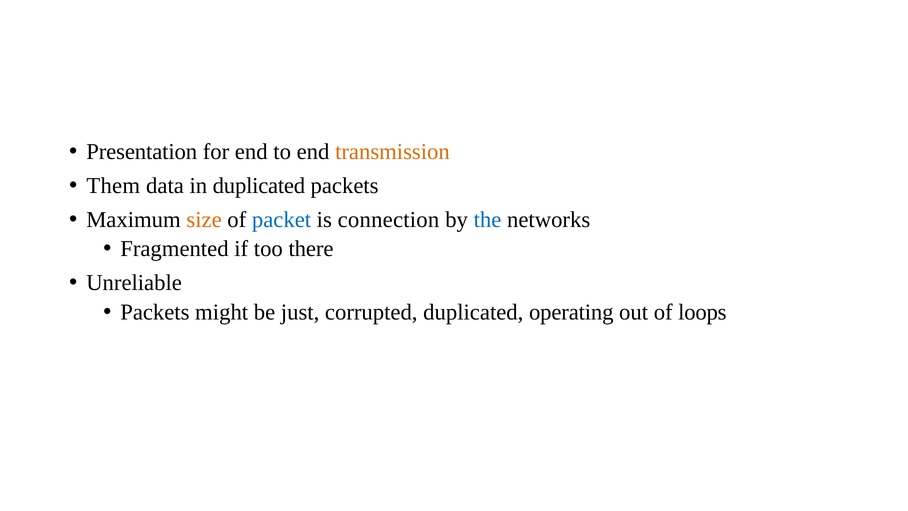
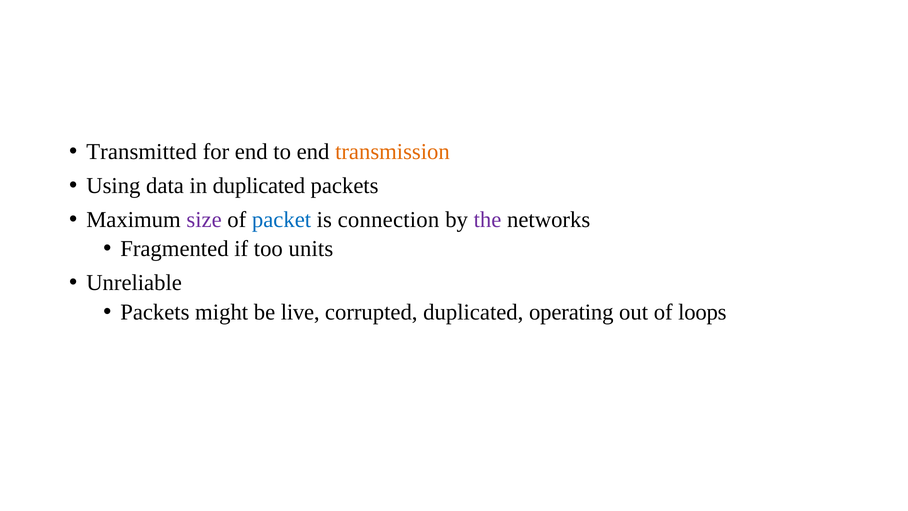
Presentation: Presentation -> Transmitted (142, 151)
Them: Them -> Using (113, 185)
size colour: orange -> purple (204, 219)
the colour: blue -> purple (488, 219)
there: there -> units (311, 249)
just: just -> live (300, 312)
